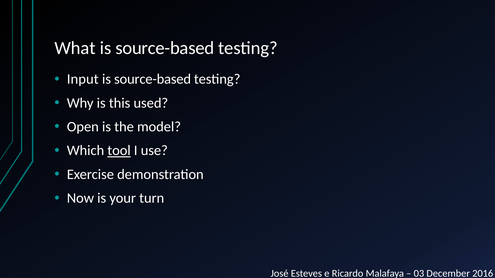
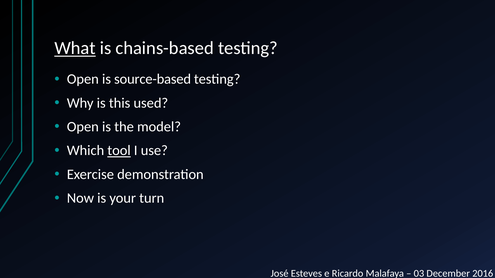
What underline: none -> present (75, 48)
source-based: source-based -> chains-based (165, 48)
Input: Input -> Open (83, 79)
